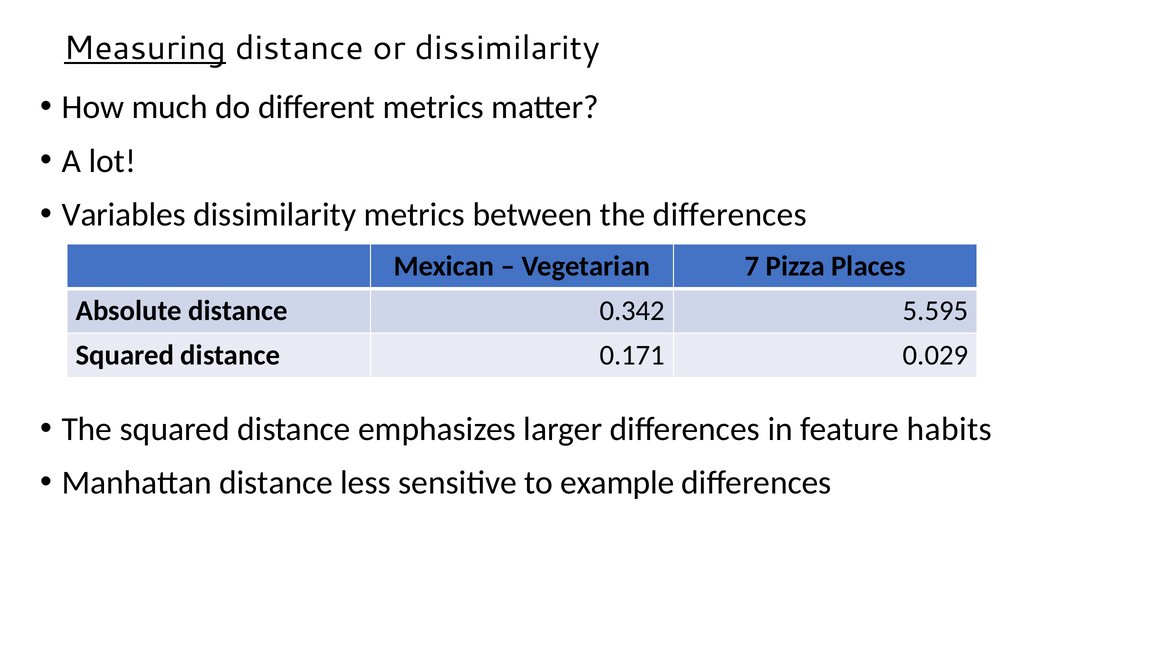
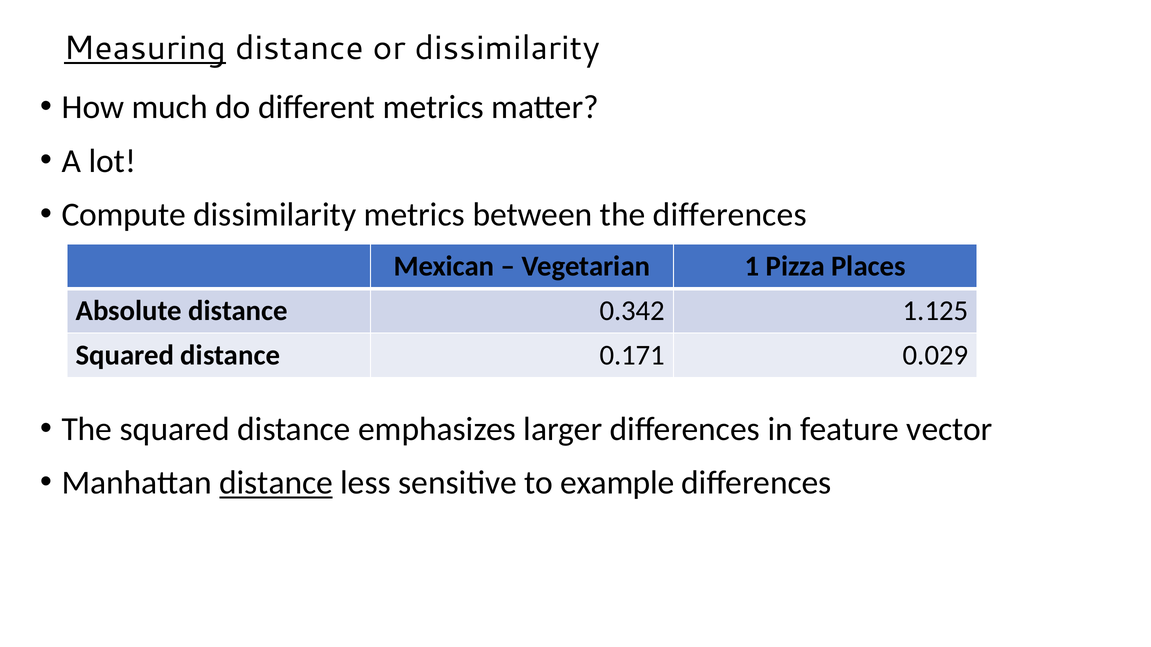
Variables: Variables -> Compute (124, 215)
7: 7 -> 1 (752, 266)
5.595: 5.595 -> 1.125 (936, 311)
habits: habits -> vector (949, 430)
distance underline: none -> present (276, 483)
